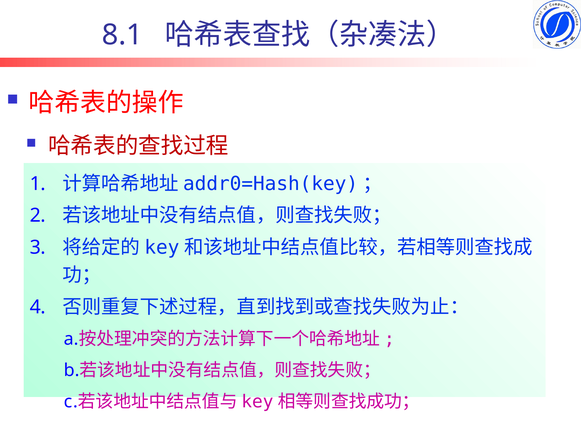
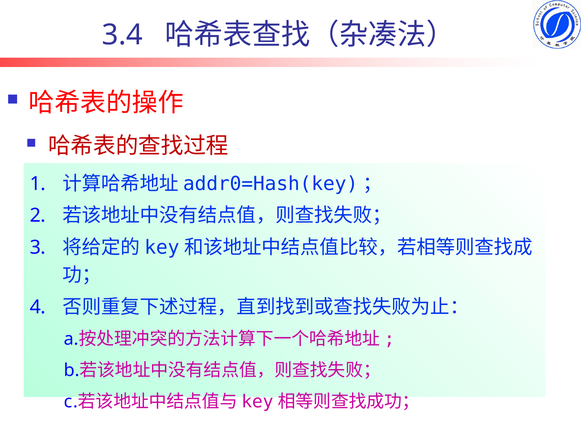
8.1: 8.1 -> 3.4 (122, 35)
